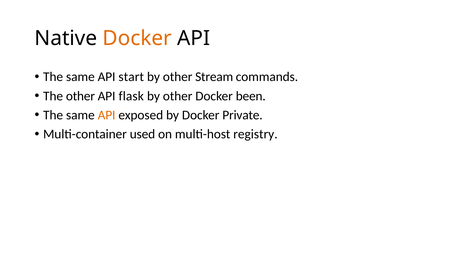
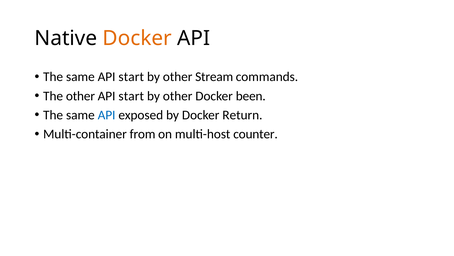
flask: flask -> start (131, 96)
API colour: orange -> blue (107, 115)
Private: Private -> Return (242, 115)
used: used -> from (143, 134)
registry: registry -> counter (256, 134)
